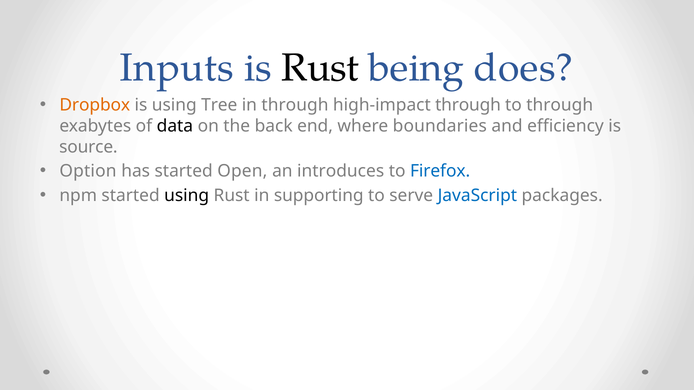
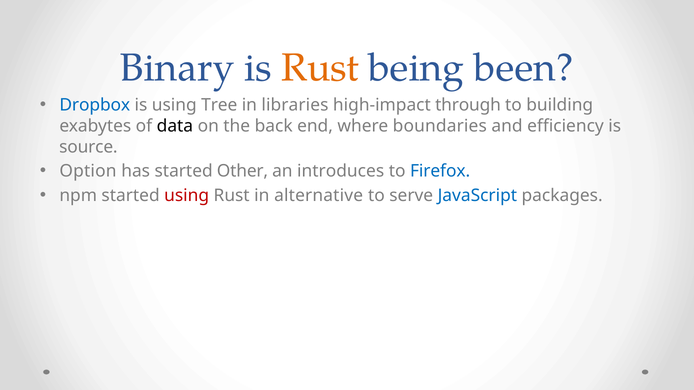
Inputs: Inputs -> Binary (177, 68)
Rust colour: black -> orange (320, 68)
does: does -> been (524, 68)
Dropbox colour: orange -> blue (95, 105)
in through: through -> libraries (295, 105)
to through: through -> building (560, 105)
Open: Open -> Other (242, 171)
using colour: black -> red (187, 196)
supporting: supporting -> alternative (319, 196)
